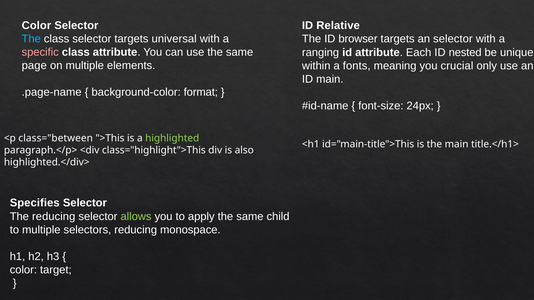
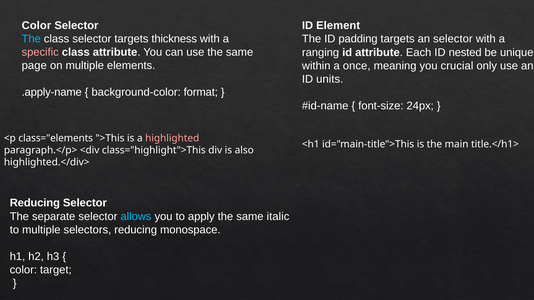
Relative: Relative -> Element (338, 26)
universal: universal -> thickness (174, 39)
browser: browser -> padding (358, 39)
fonts: fonts -> once (357, 66)
ID main: main -> units (330, 79)
.page-name: .page-name -> .apply-name (52, 92)
class="between: class="between -> class="elements (56, 138)
highlighted colour: light green -> pink (172, 138)
Specifies: Specifies -> Reducing (35, 203)
The reducing: reducing -> separate (54, 217)
allows colour: light green -> light blue (136, 217)
child: child -> italic (278, 217)
